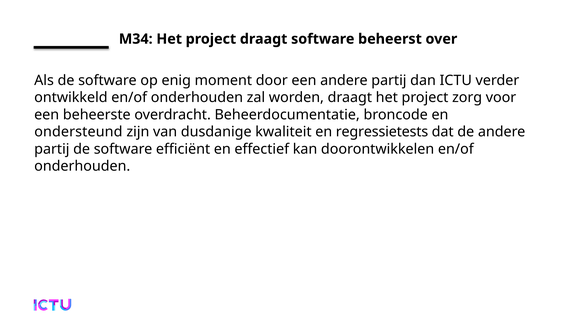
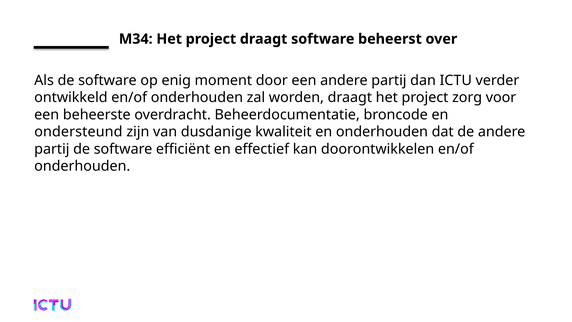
en regressietests: regressietests -> onderhouden (382, 132)
